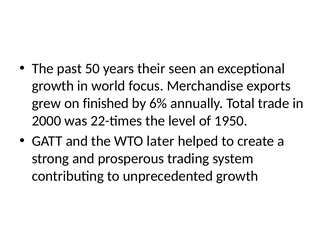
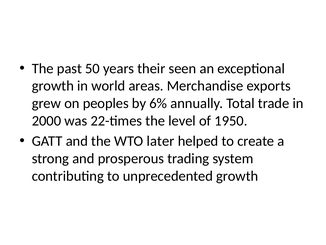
focus: focus -> areas (146, 86)
finished: finished -> peoples (106, 103)
